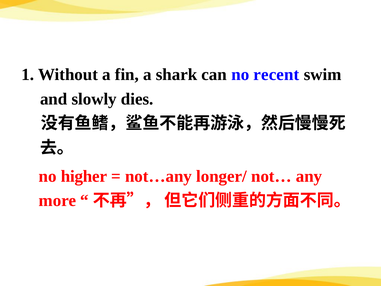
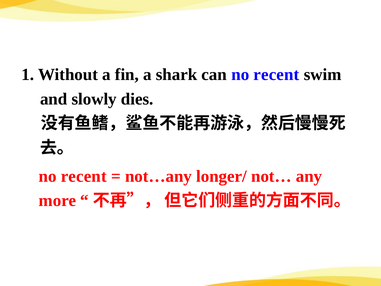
higher: higher -> recent (84, 176)
